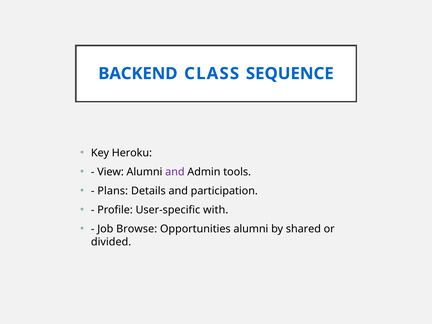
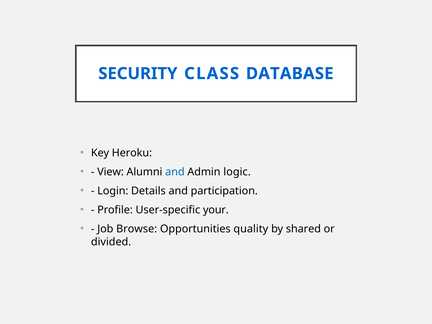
BACKEND: BACKEND -> SECURITY (138, 74)
SEQUENCE: SEQUENCE -> DATABASE (290, 74)
and colour: purple -> blue (175, 172)
tools: tools -> logic (237, 172)
Plans: Plans -> Login (113, 191)
with: with -> your (216, 210)
Opportunities alumni: alumni -> quality (251, 229)
